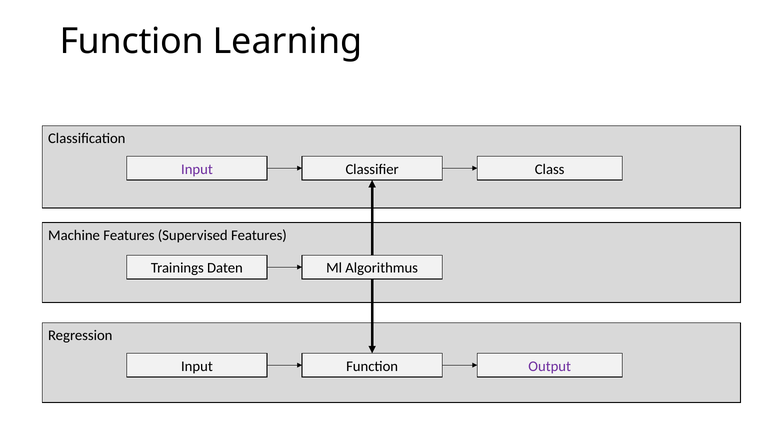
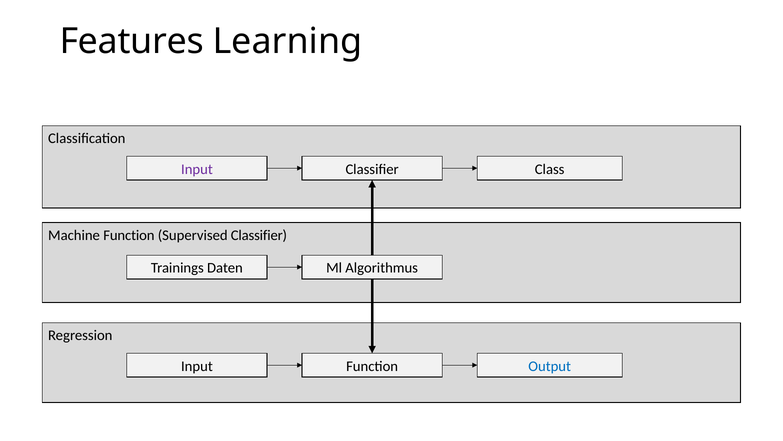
Function: Function -> Features (132, 42)
Machine Features: Features -> Function (129, 235)
Supervised Features: Features -> Classifier (259, 235)
Output colour: purple -> blue (550, 366)
